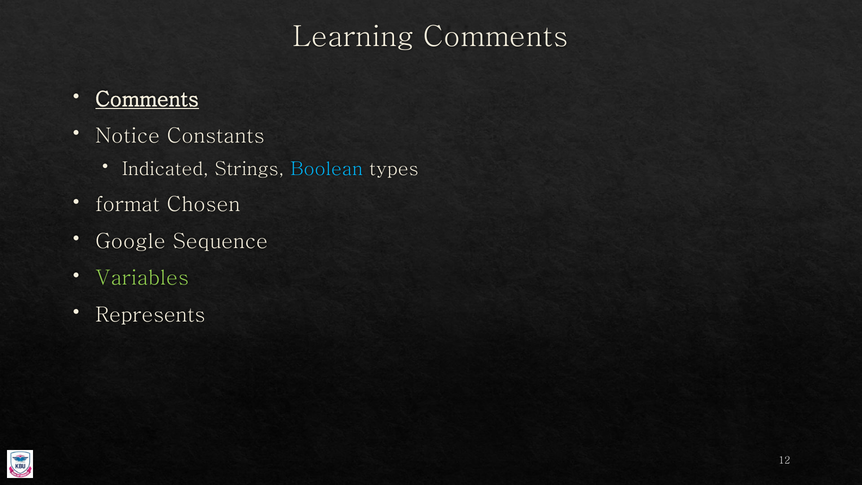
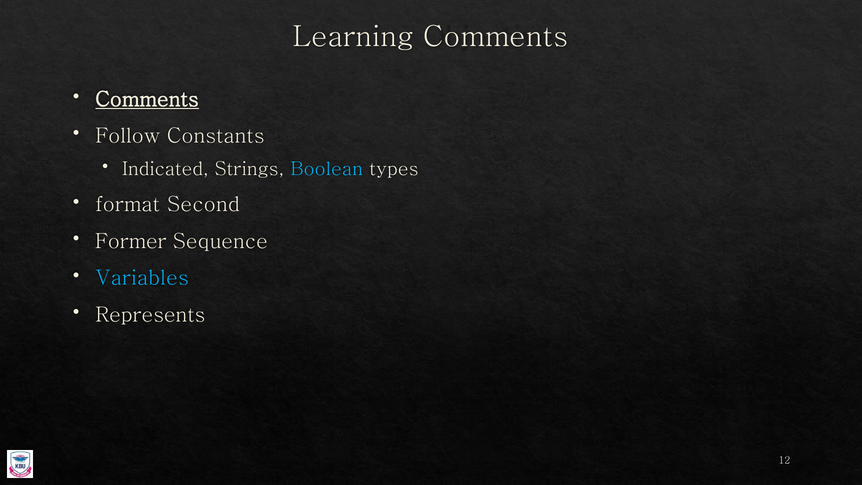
Notice: Notice -> Follow (128, 136)
Chosen: Chosen -> Second (204, 205)
Google: Google -> Former (131, 241)
Variables colour: light green -> light blue (142, 278)
